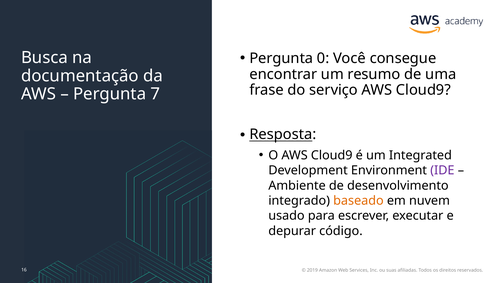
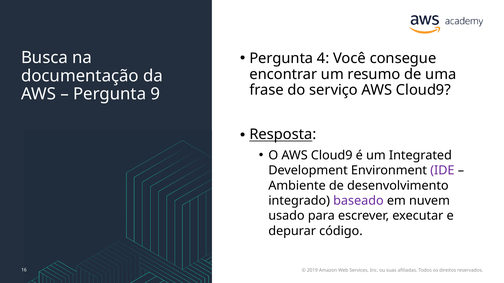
0: 0 -> 4 (323, 58)
7: 7 -> 9 (155, 94)
baseado colour: orange -> purple (358, 201)
